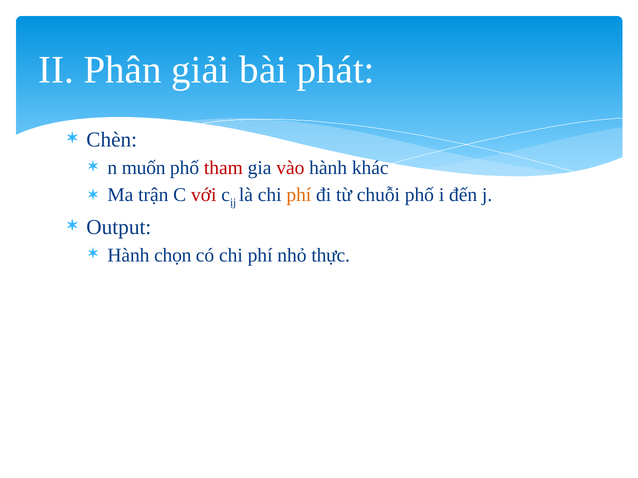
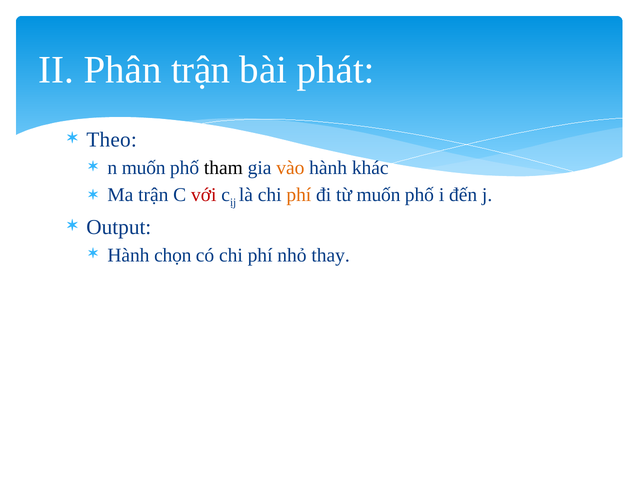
Phân giải: giải -> trận (201, 70)
Chèn: Chèn -> Theo (112, 140)
tham colour: red -> black (223, 168)
vào colour: red -> orange (290, 168)
từ chuỗi: chuỗi -> muốn (378, 195)
thực: thực -> thay (331, 255)
